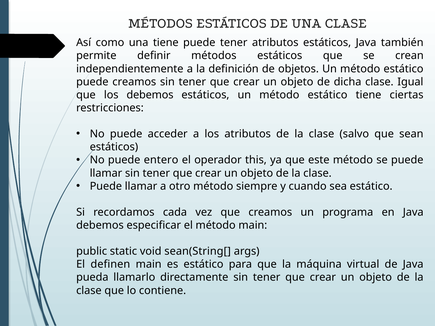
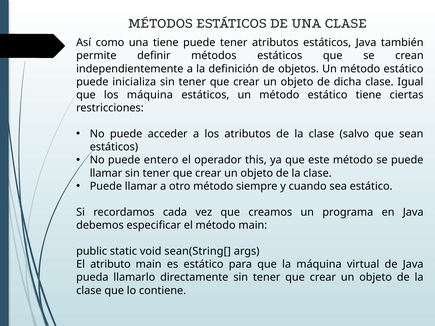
puede creamos: creamos -> inicializa (134, 82)
los debemos: debemos -> máquina (150, 95)
definen: definen -> atributo (110, 265)
